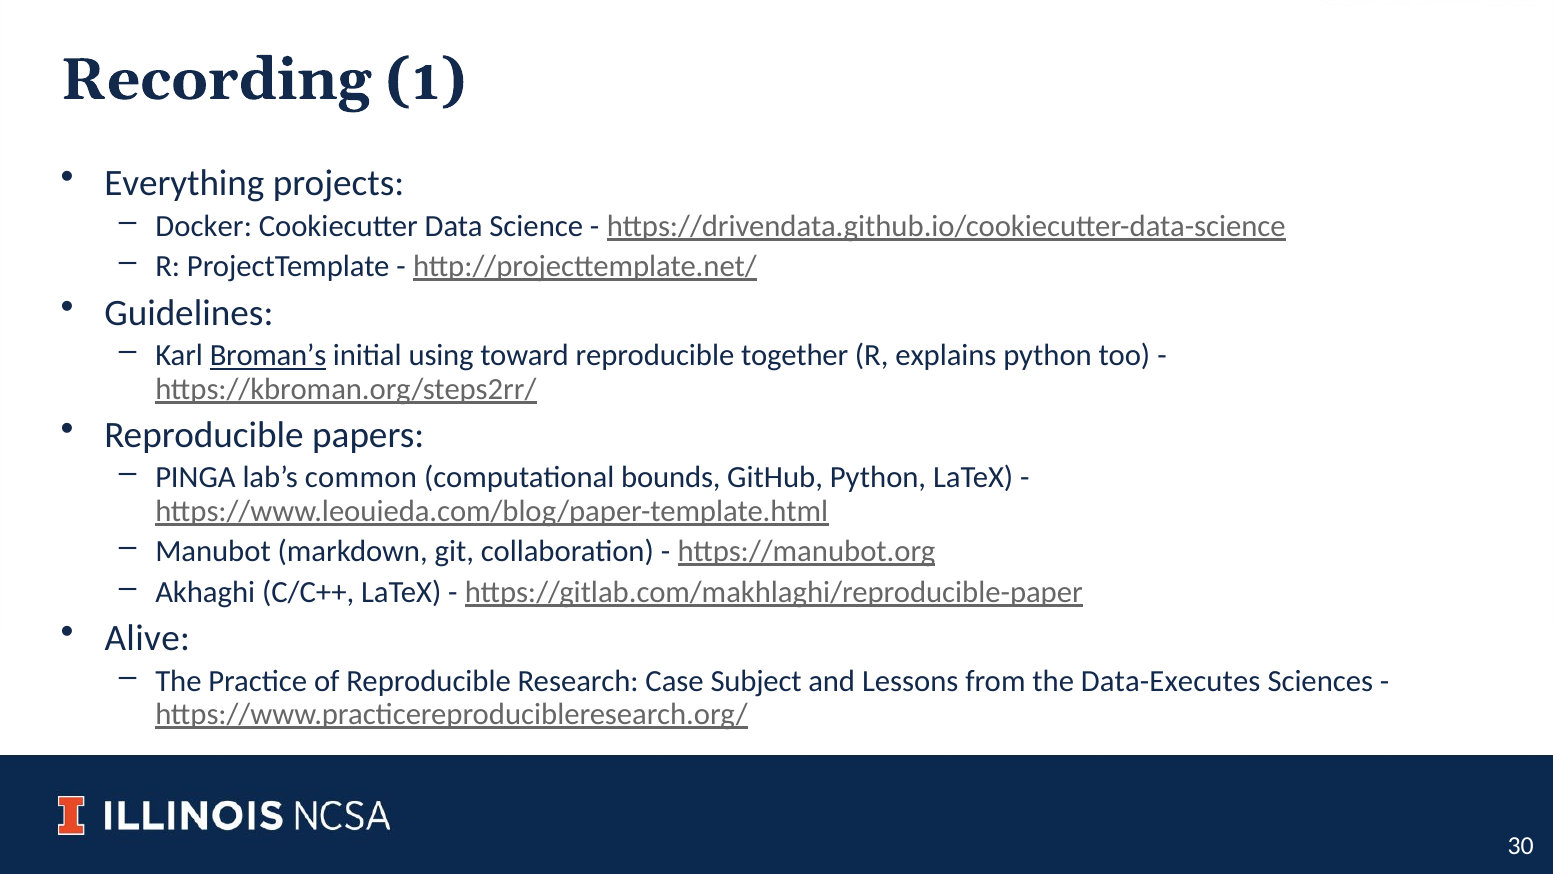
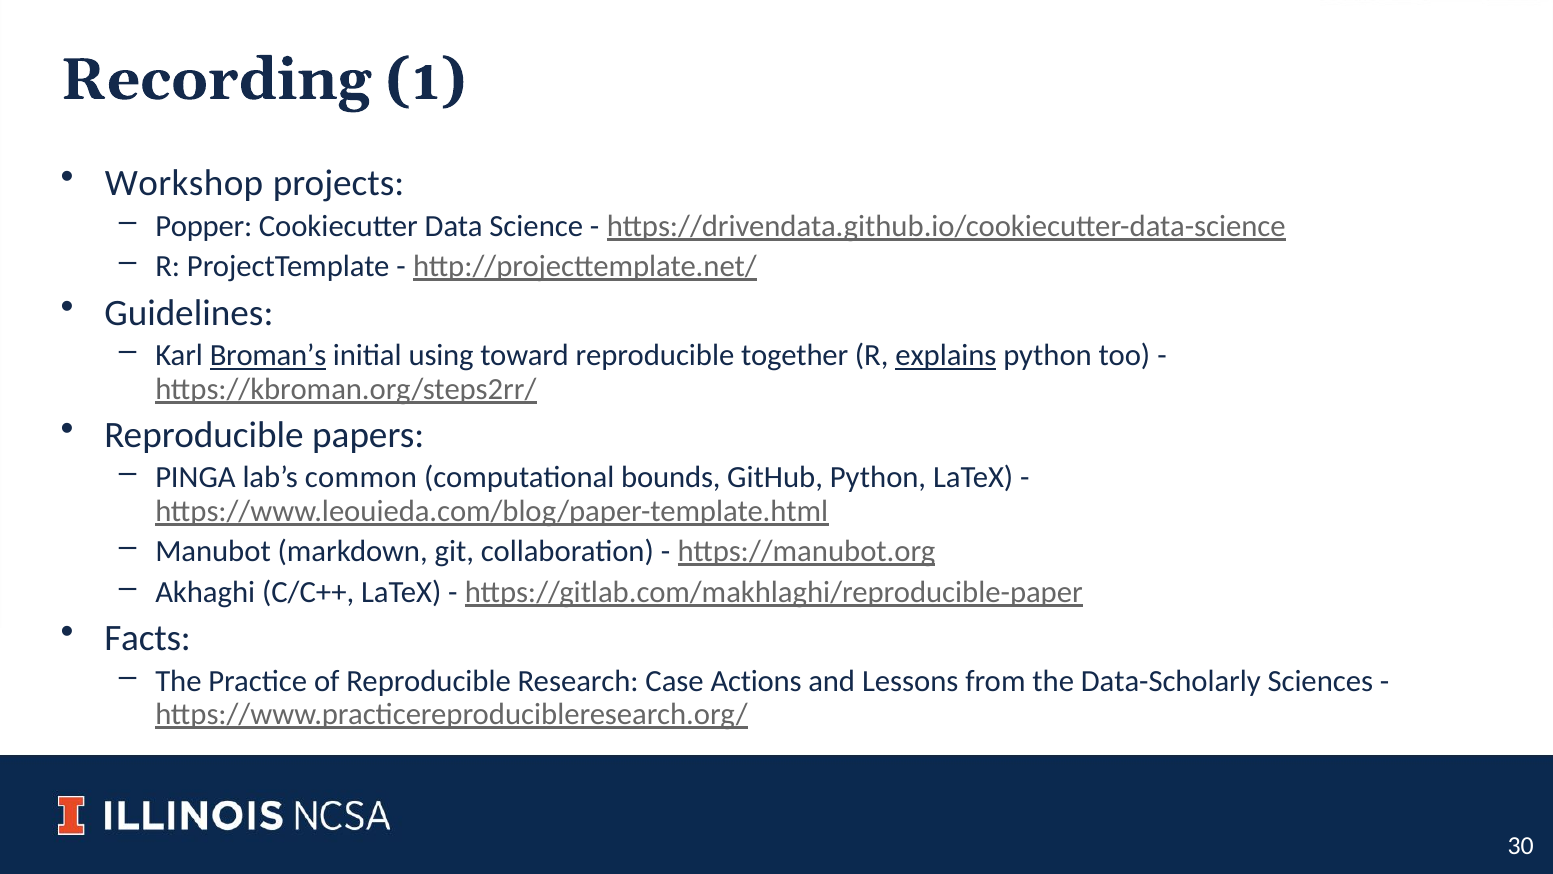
Everything: Everything -> Workshop (184, 183)
Docker: Docker -> Popper (204, 226)
explains underline: none -> present (946, 355)
Alive: Alive -> Facts (148, 638)
Subject: Subject -> Actions (756, 681)
Data-Executes: Data-Executes -> Data-Scholarly (1171, 681)
